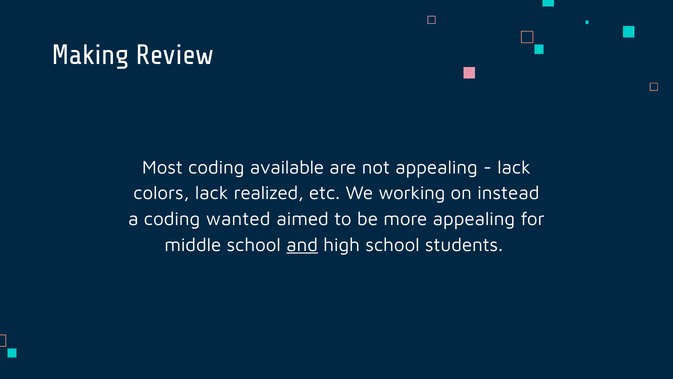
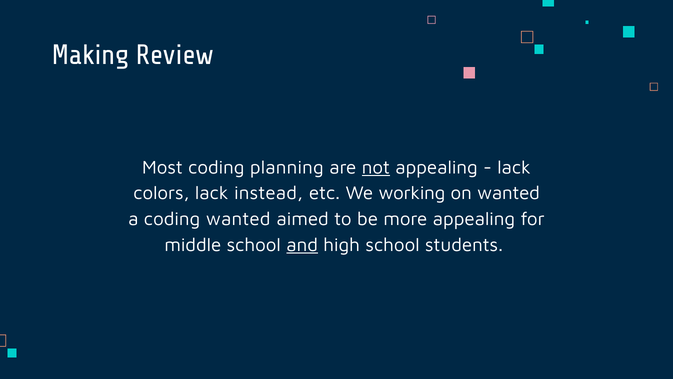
available: available -> planning (287, 167)
not underline: none -> present (376, 167)
realized: realized -> instead (269, 193)
on instead: instead -> wanted (509, 193)
